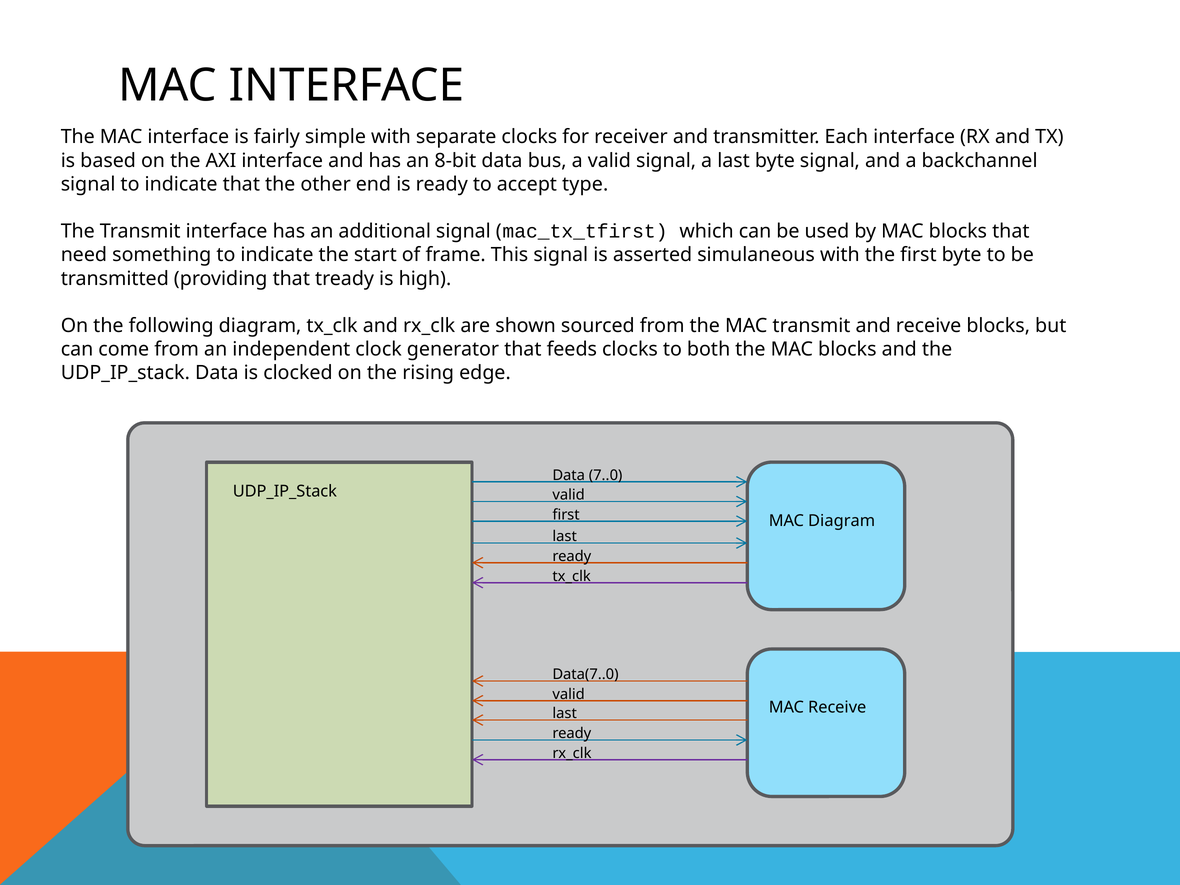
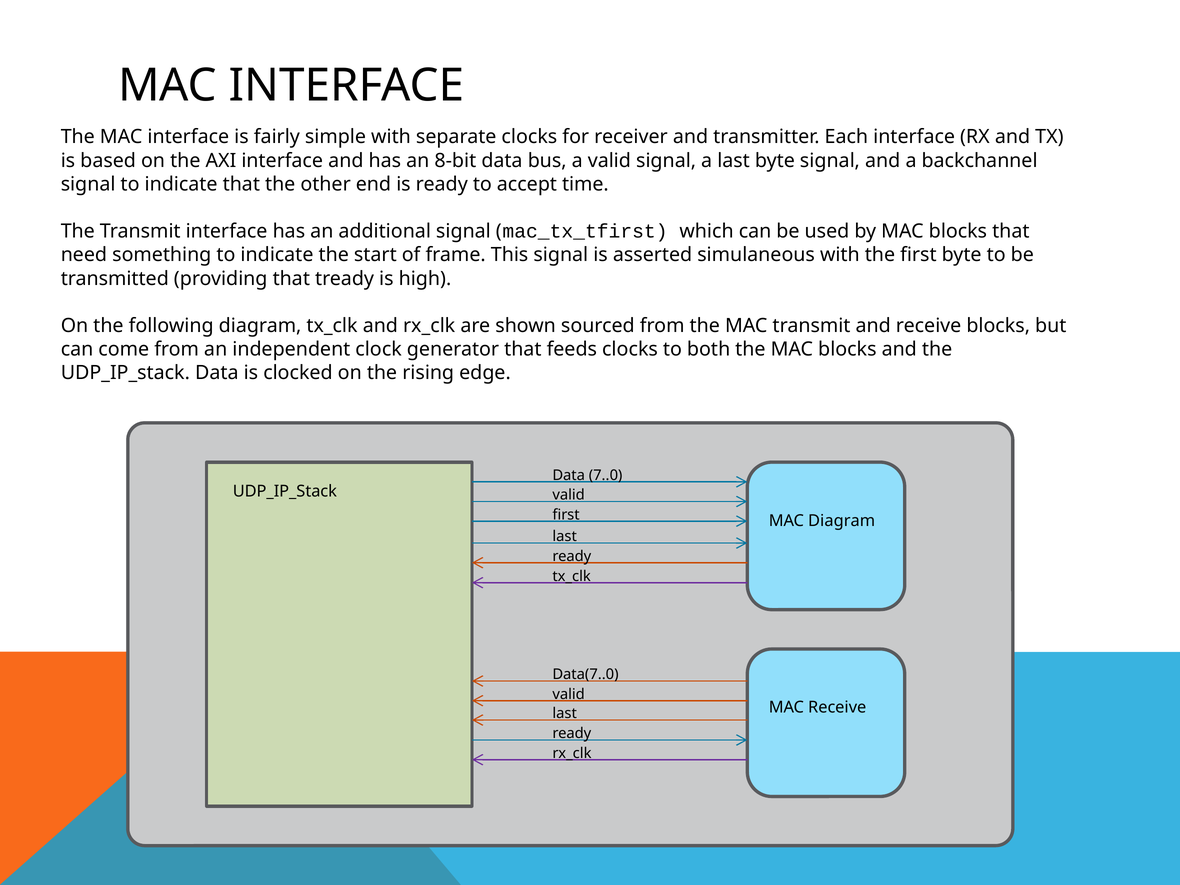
type: type -> time (585, 184)
